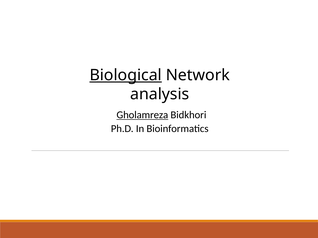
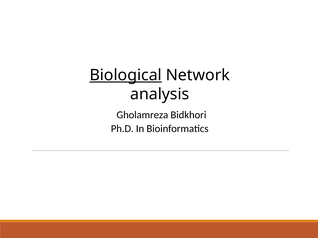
Gholamreza underline: present -> none (142, 115)
